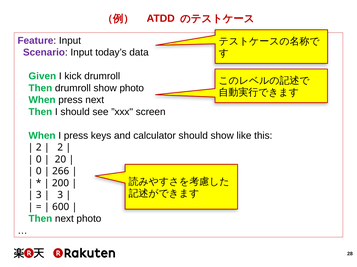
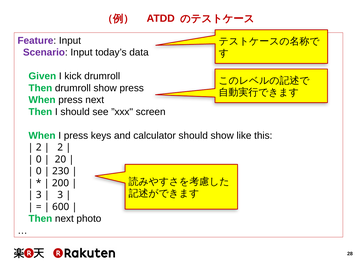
show photo: photo -> press (132, 88)
266: 266 -> 230 (61, 172)
